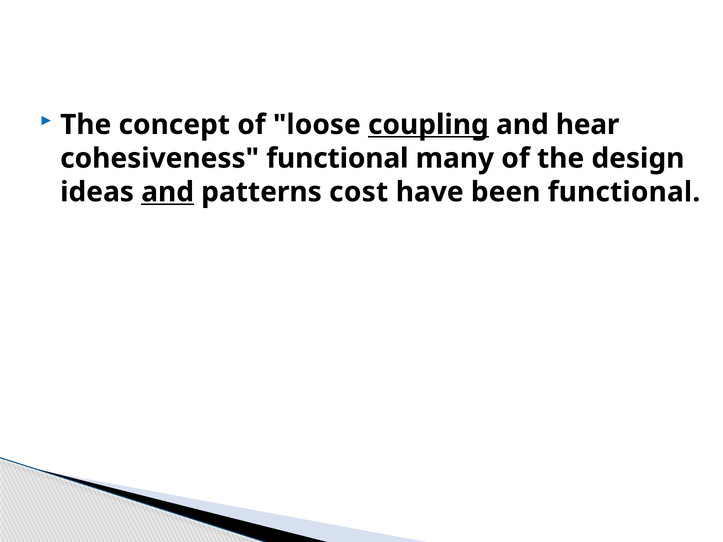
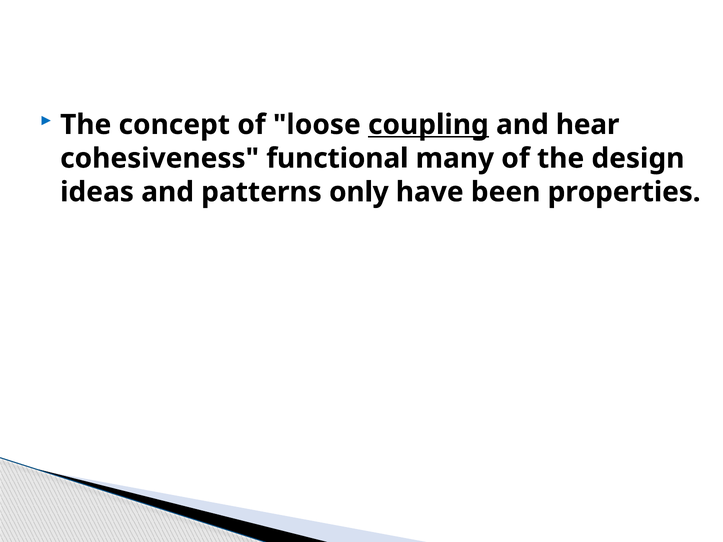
and underline: present -> none (168, 192)
cost: cost -> only (359, 192)
been functional: functional -> properties (624, 192)
